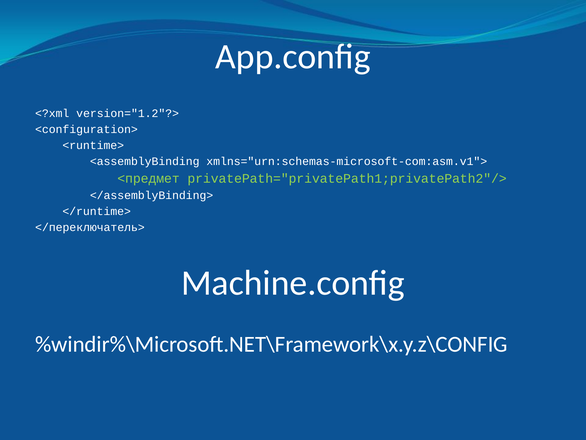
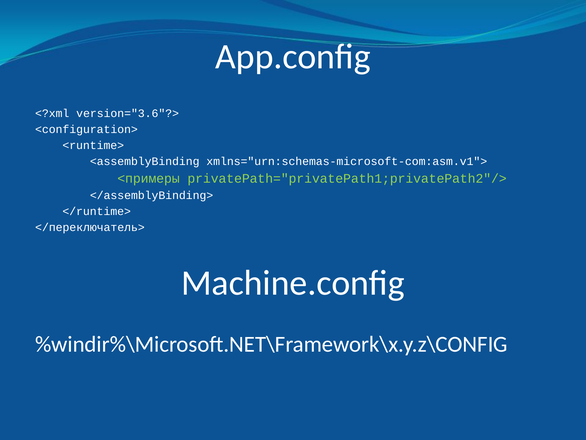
version="1.2"?>: version="1.2"?> -> version="3.6"?> (128, 113)
<предмет: <предмет -> <примеры (149, 178)
